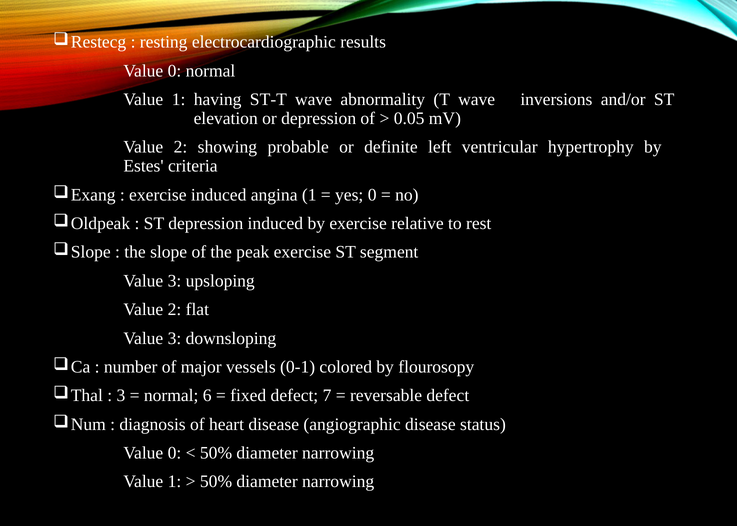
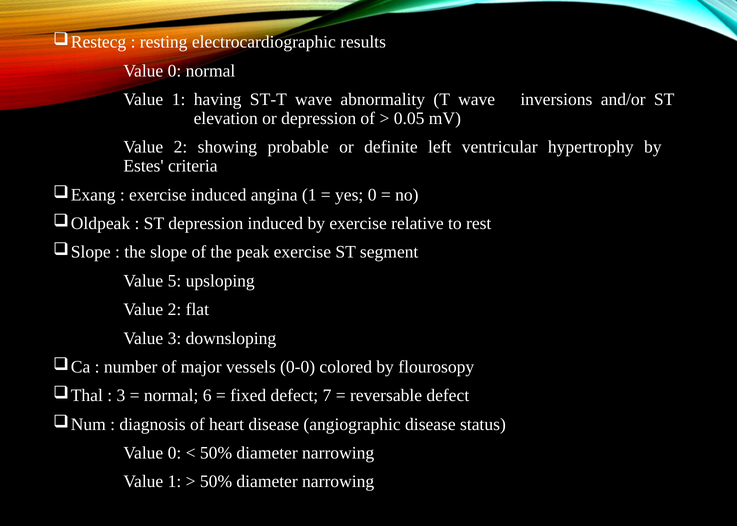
3: 3 -> 5 (175, 281)
0‐1: 0‐1 -> 0‐0 (298, 367)
